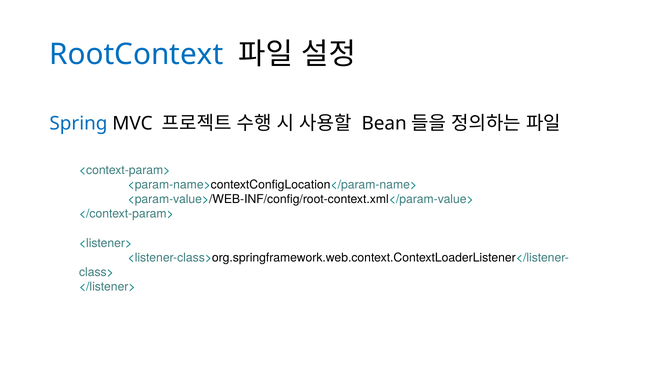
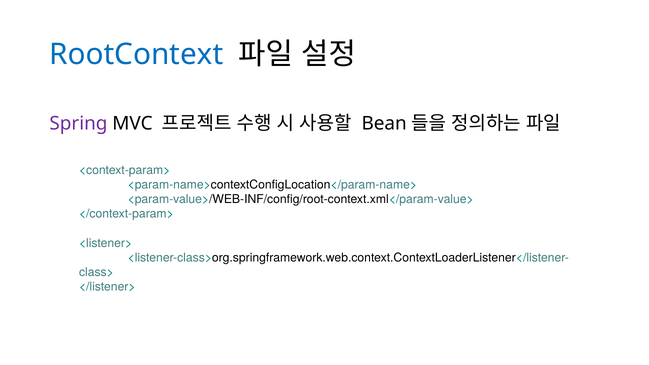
Spring colour: blue -> purple (78, 124)
